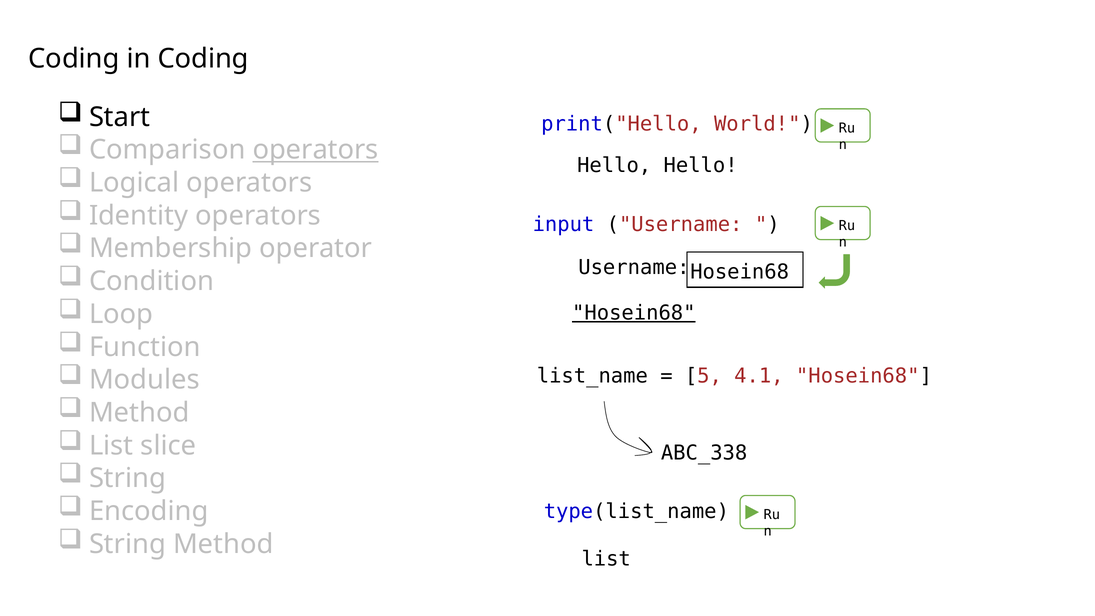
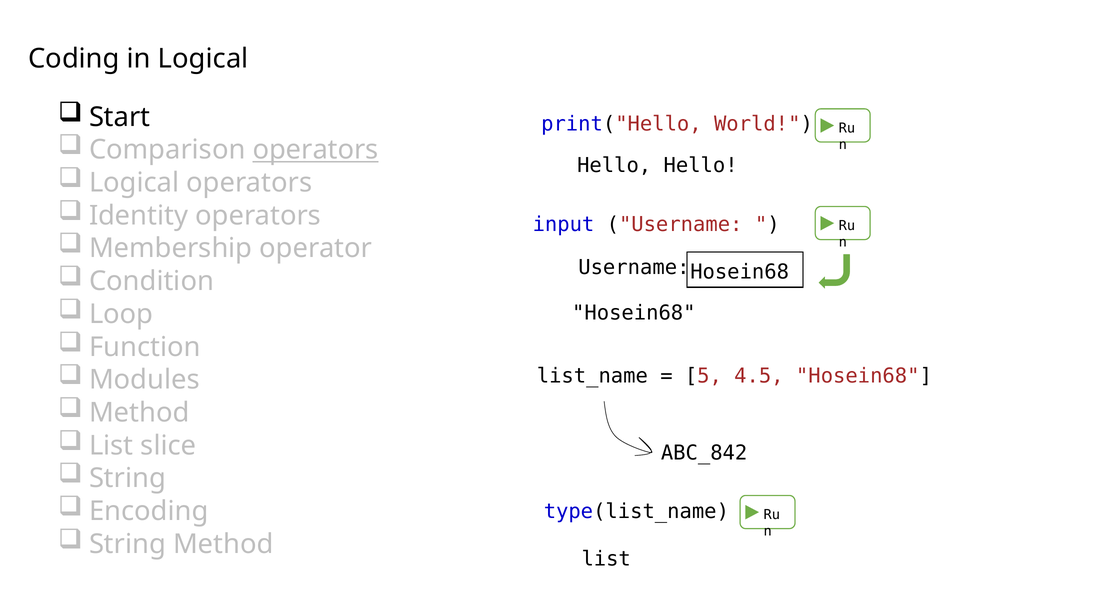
in Coding: Coding -> Logical (203, 59)
Hosein68 underline: present -> none (634, 313)
4.1: 4.1 -> 4.5 (759, 376)
ABC_338: ABC_338 -> ABC_842 (704, 453)
